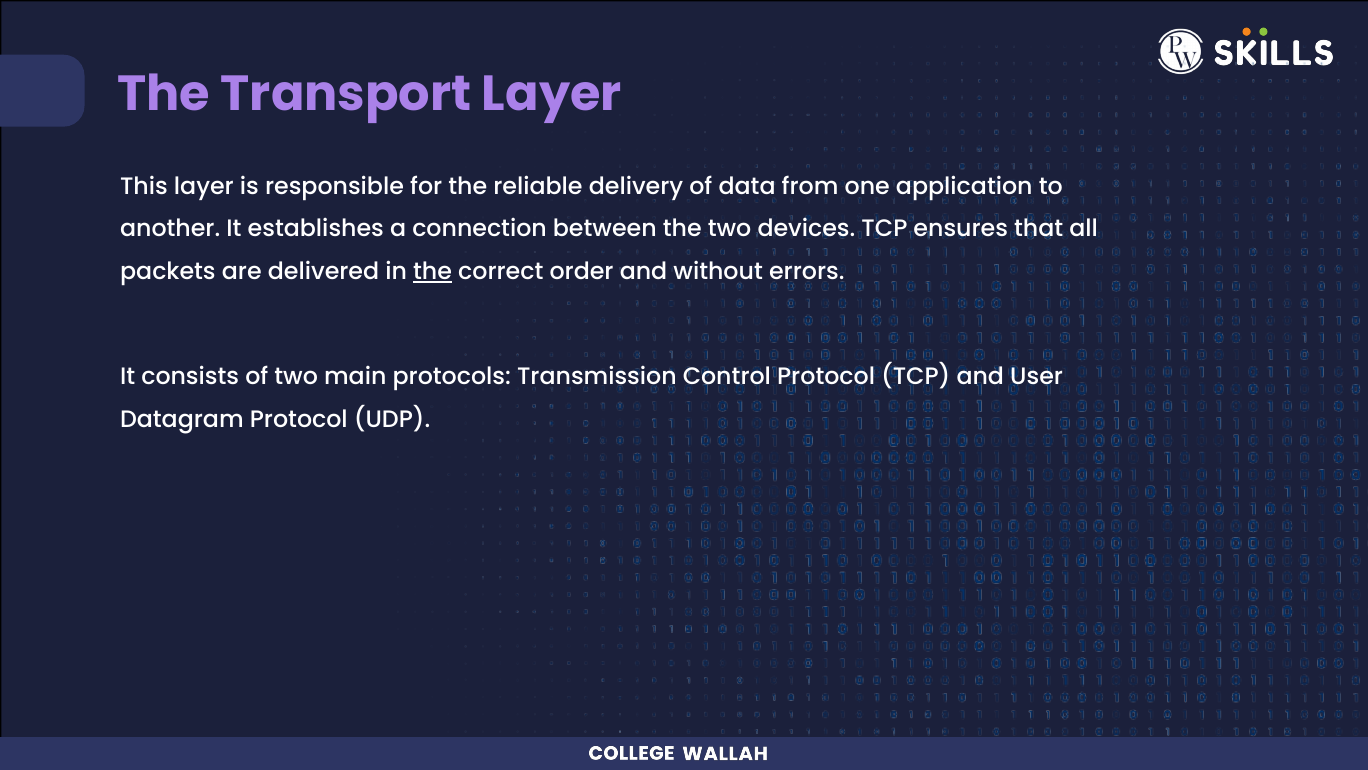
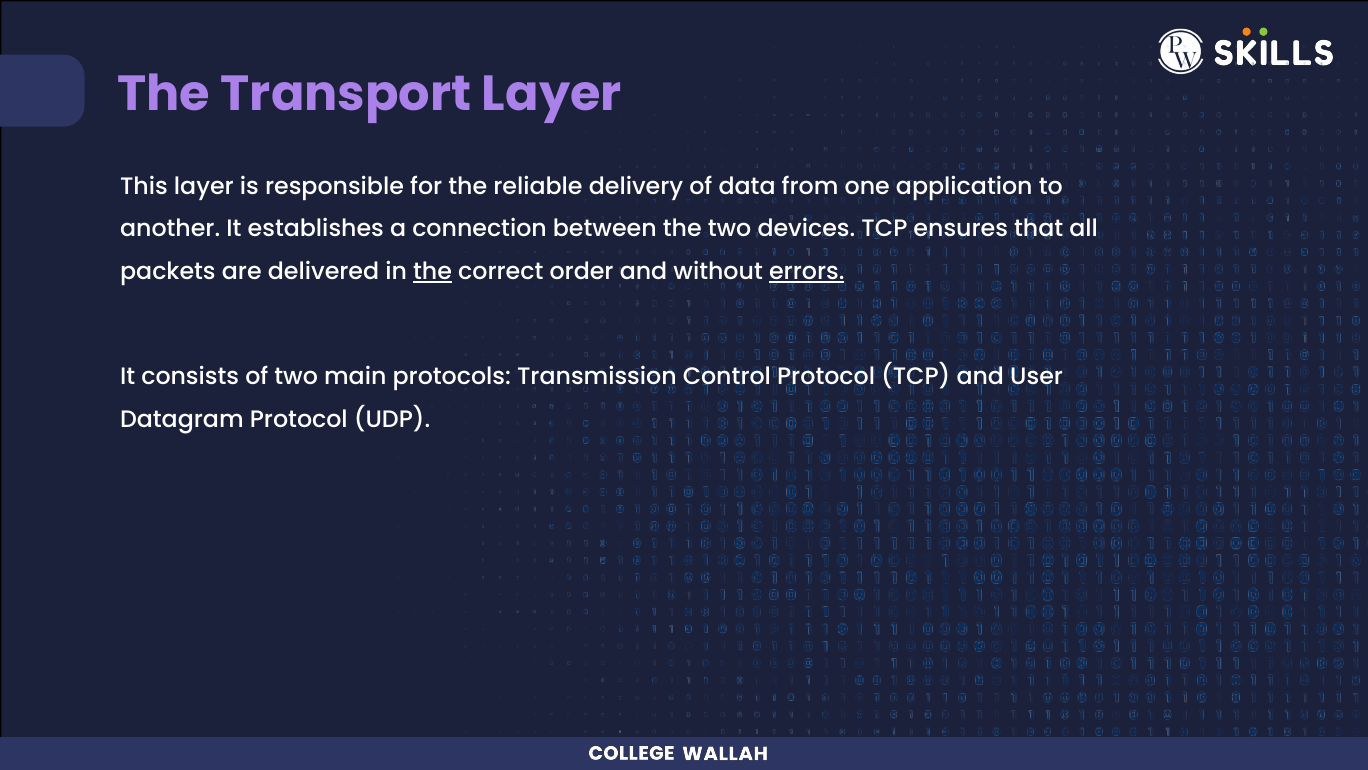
errors underline: none -> present (807, 272)
